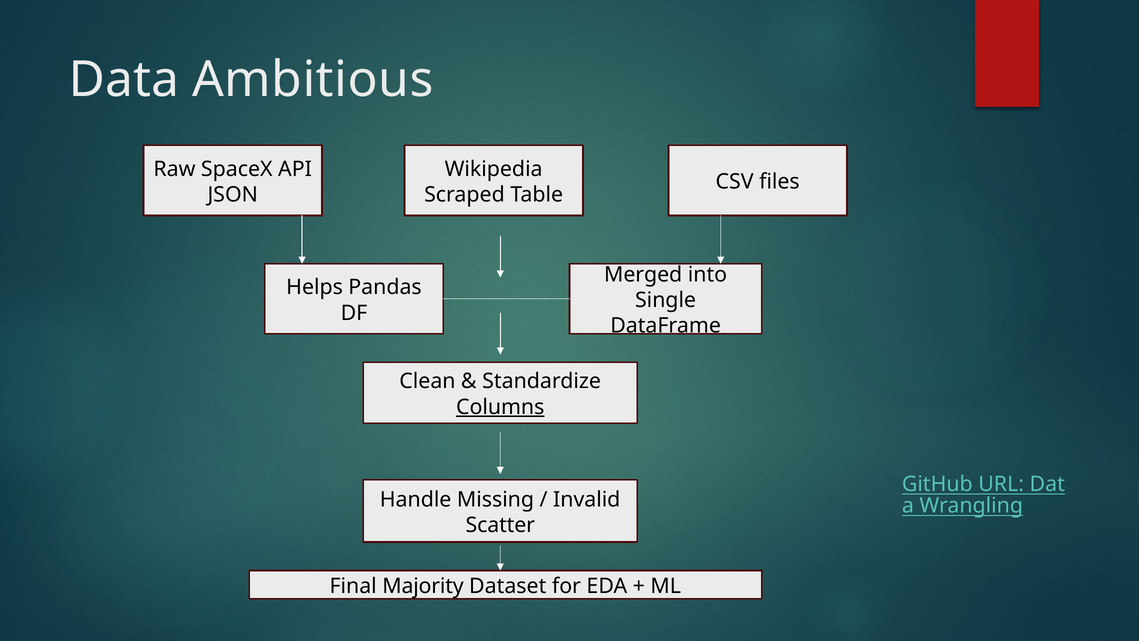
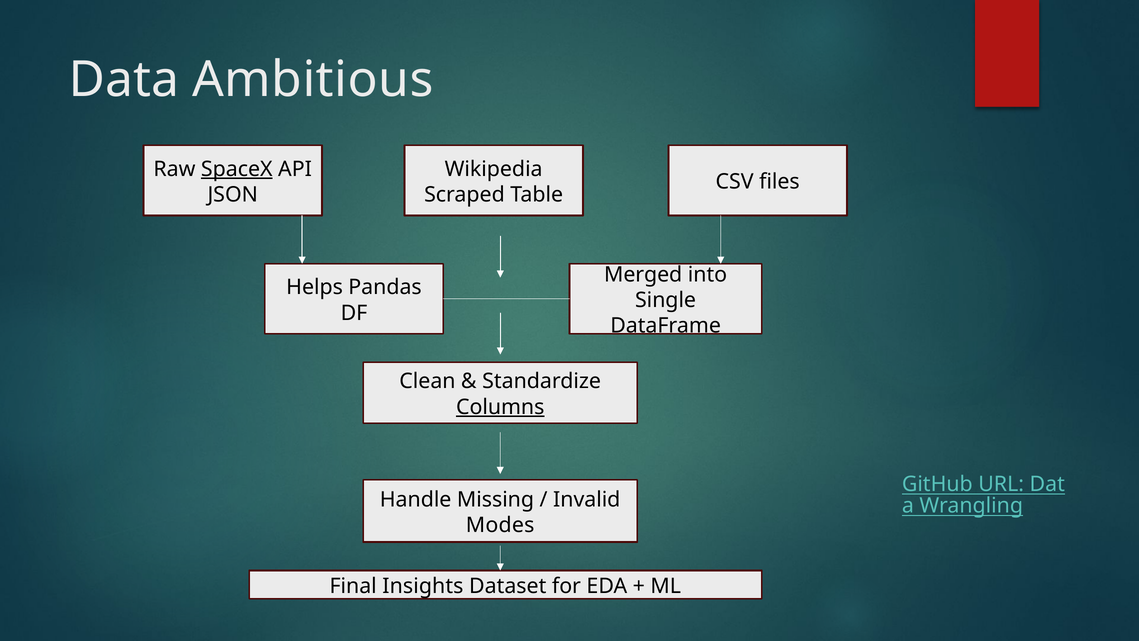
SpaceX underline: none -> present (237, 169)
Scatter: Scatter -> Modes (500, 525)
Majority: Majority -> Insights (423, 586)
